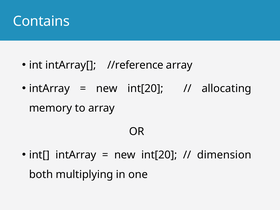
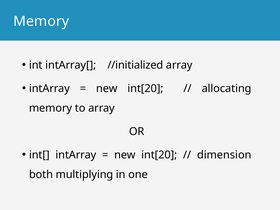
Contains: Contains -> Memory (41, 21)
//reference: //reference -> //initialized (135, 65)
